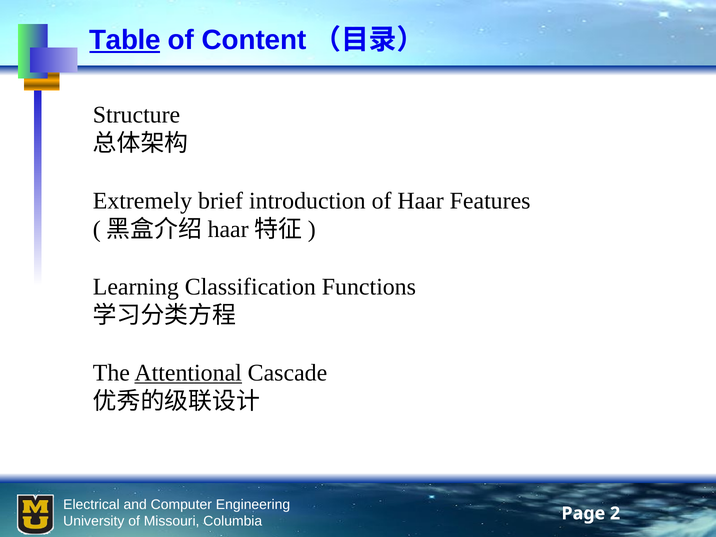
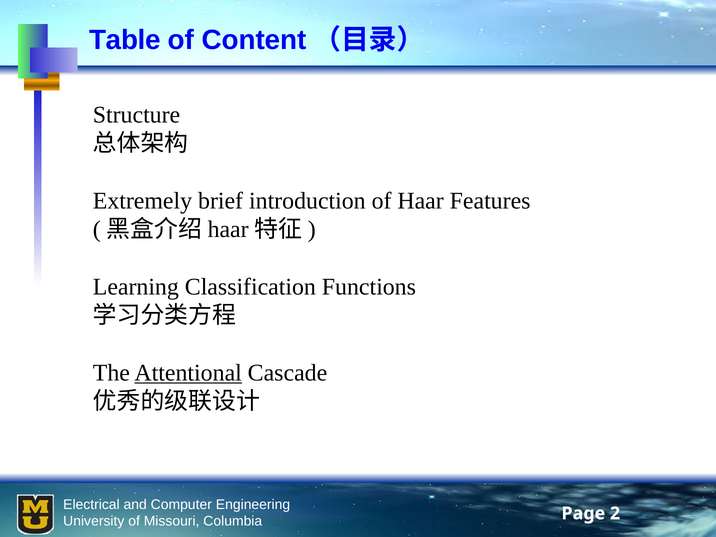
Table underline: present -> none (125, 40)
